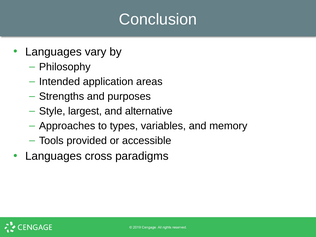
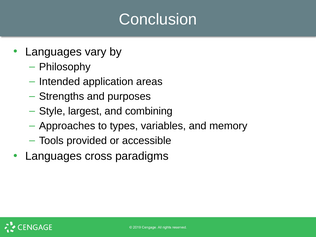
alternative: alternative -> combining (149, 111)
